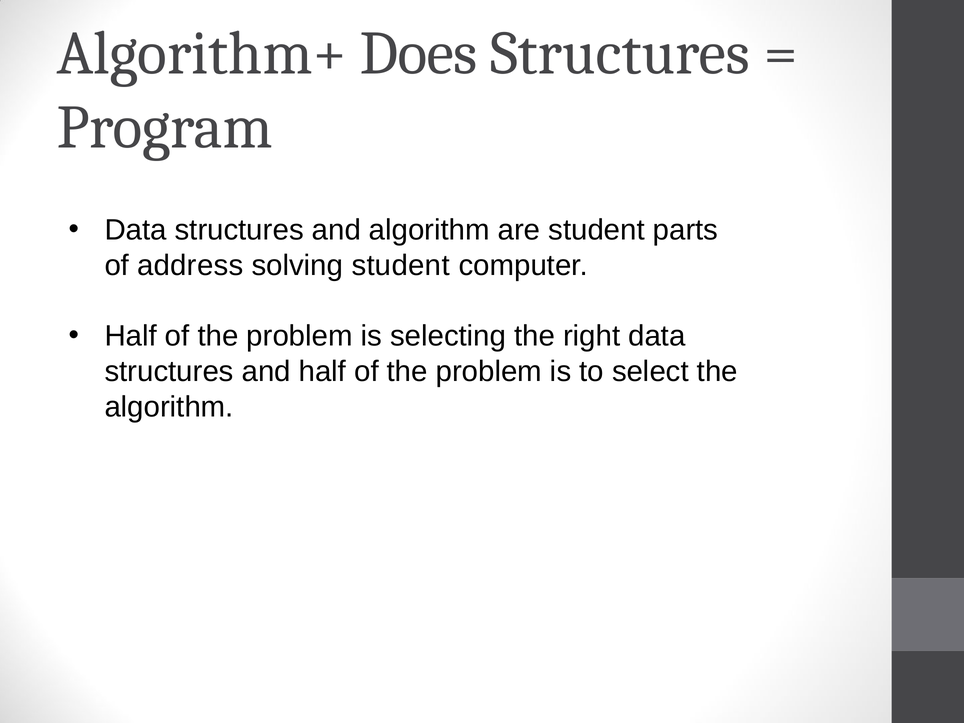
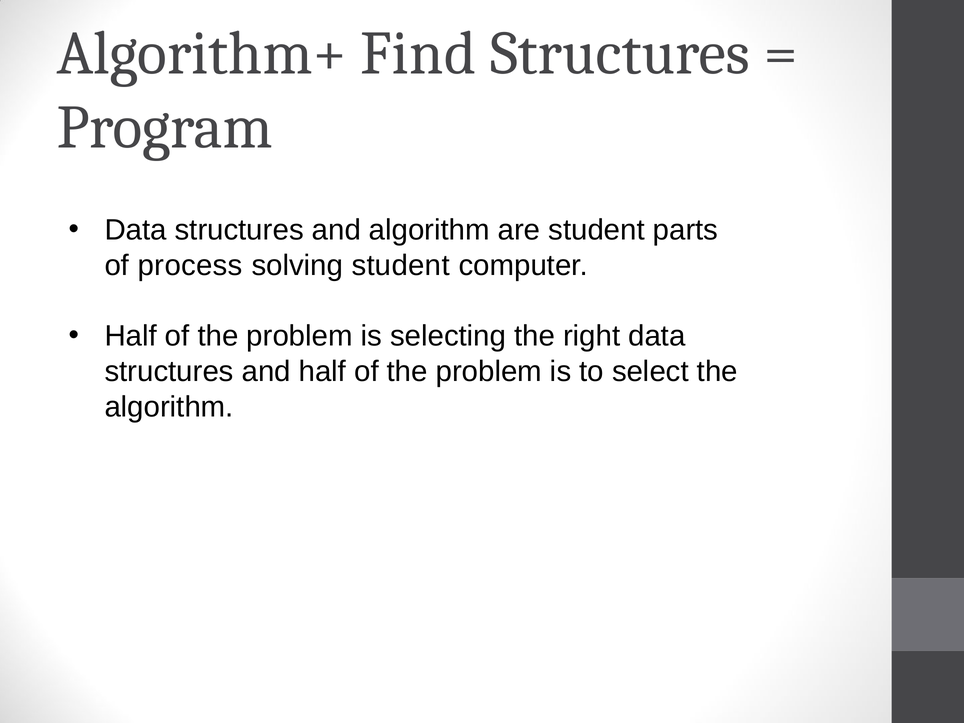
Does: Does -> Find (418, 54)
address: address -> process (190, 266)
